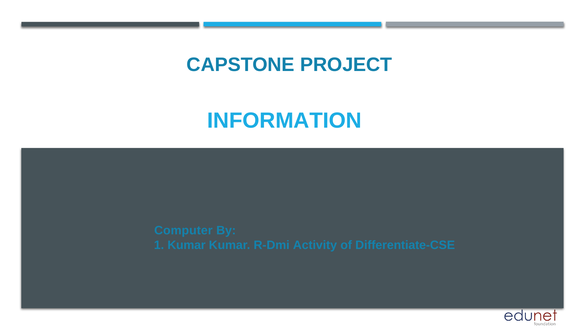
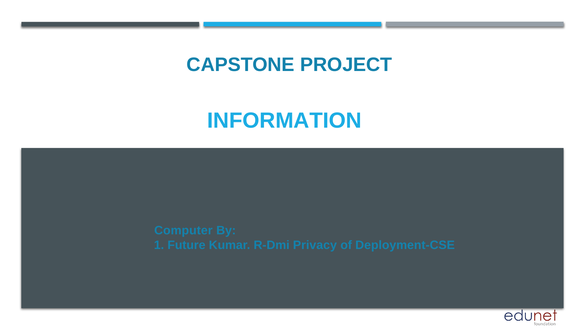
1 Kumar: Kumar -> Future (186, 245)
Activity: Activity -> Privacy (315, 245)
Differentiate-CSE: Differentiate-CSE -> Deployment-CSE (405, 245)
